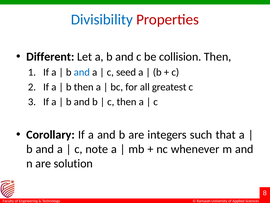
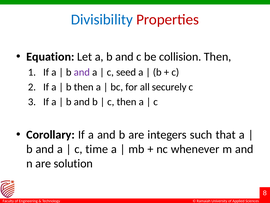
Different: Different -> Equation (50, 57)
and colour: blue -> purple (82, 72)
greatest: greatest -> securely (169, 87)
note: note -> time (97, 149)
